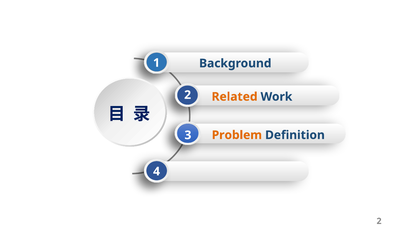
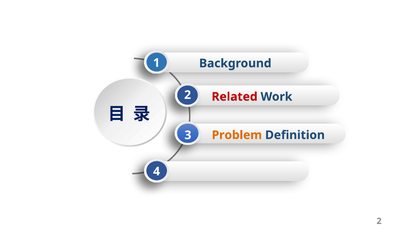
Related colour: orange -> red (235, 97)
